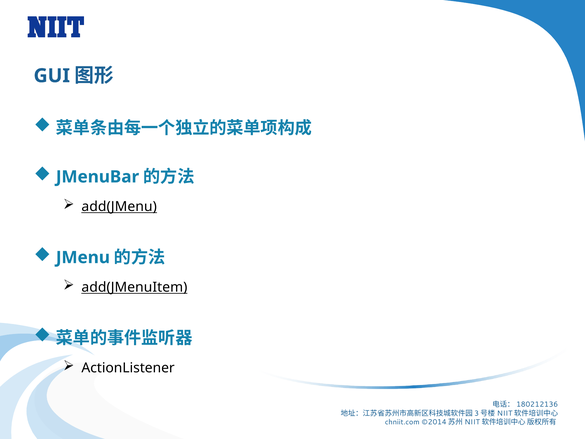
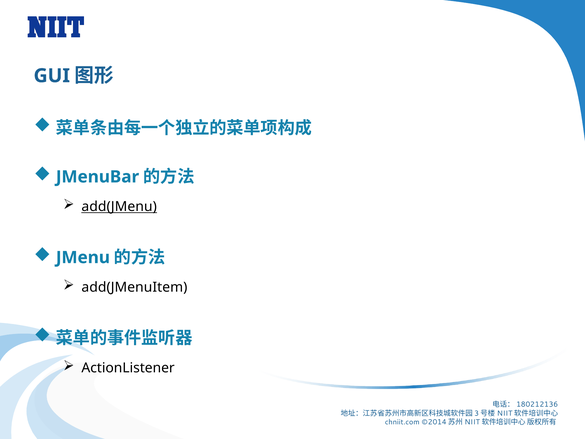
add(JMenuItem underline: present -> none (134, 287)
